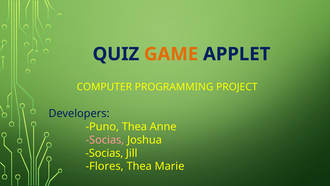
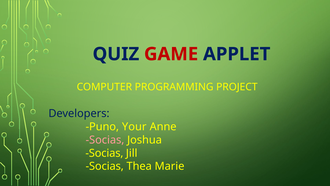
GAME colour: orange -> red (171, 54)
Puno Thea: Thea -> Your (134, 126)
Flores: Flores -> Socias (105, 166)
